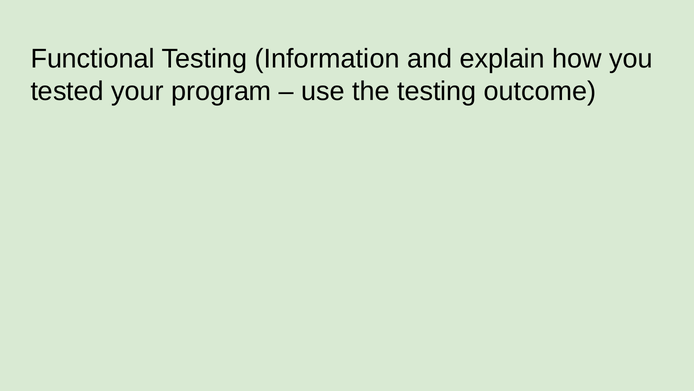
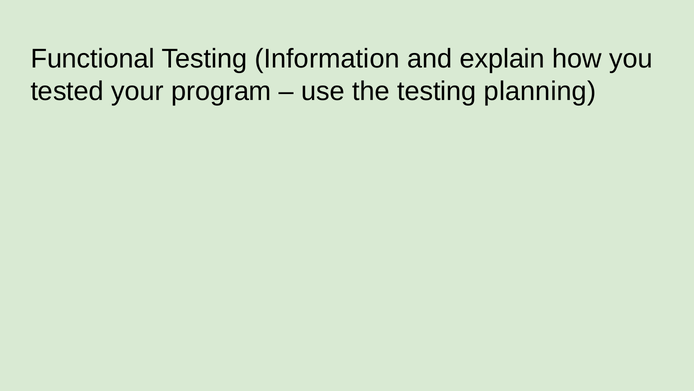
outcome: outcome -> planning (540, 91)
